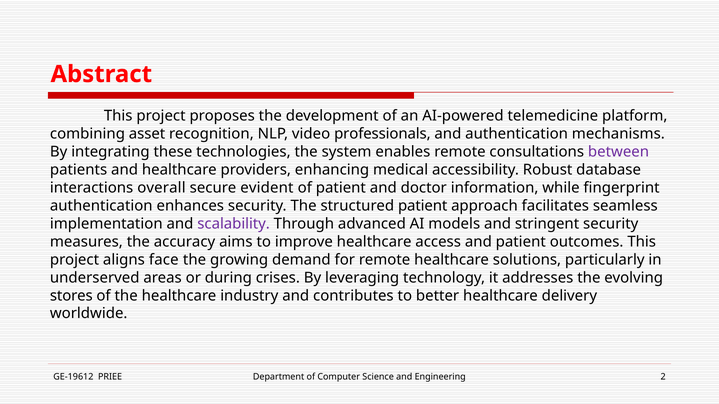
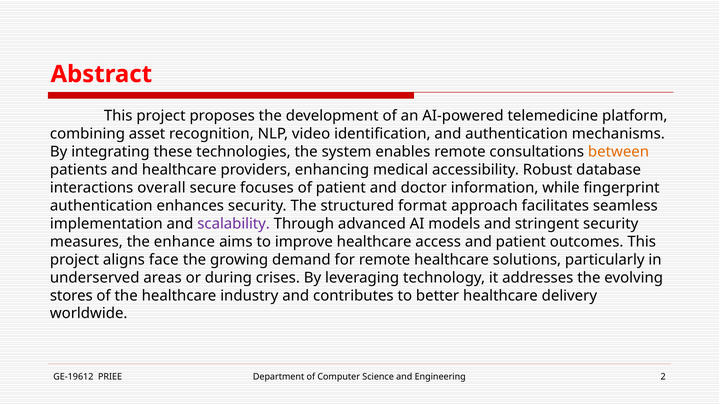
professionals: professionals -> identification (382, 134)
between colour: purple -> orange (619, 152)
evident: evident -> focuses (267, 188)
structured patient: patient -> format (423, 206)
accuracy: accuracy -> enhance (184, 242)
